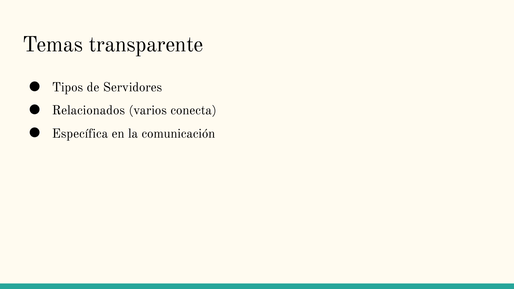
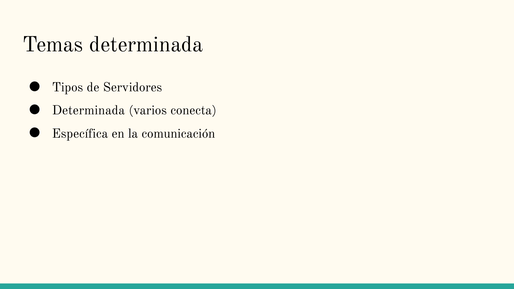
Temas transparente: transparente -> determinada (146, 44)
Relacionados: Relacionados -> Determinada (88, 110)
